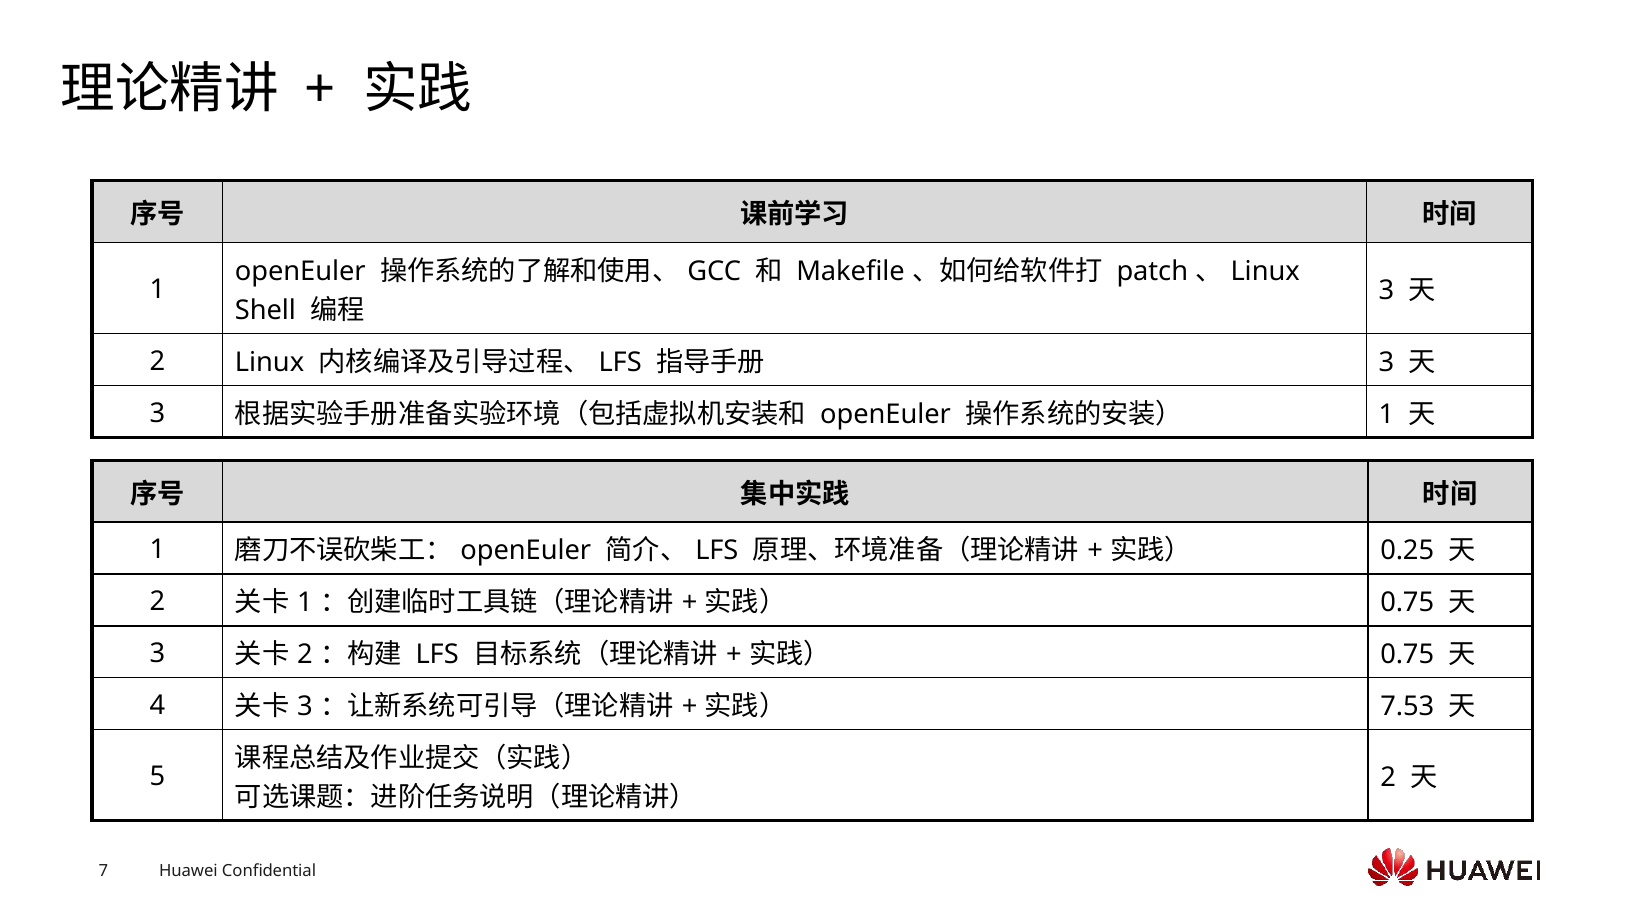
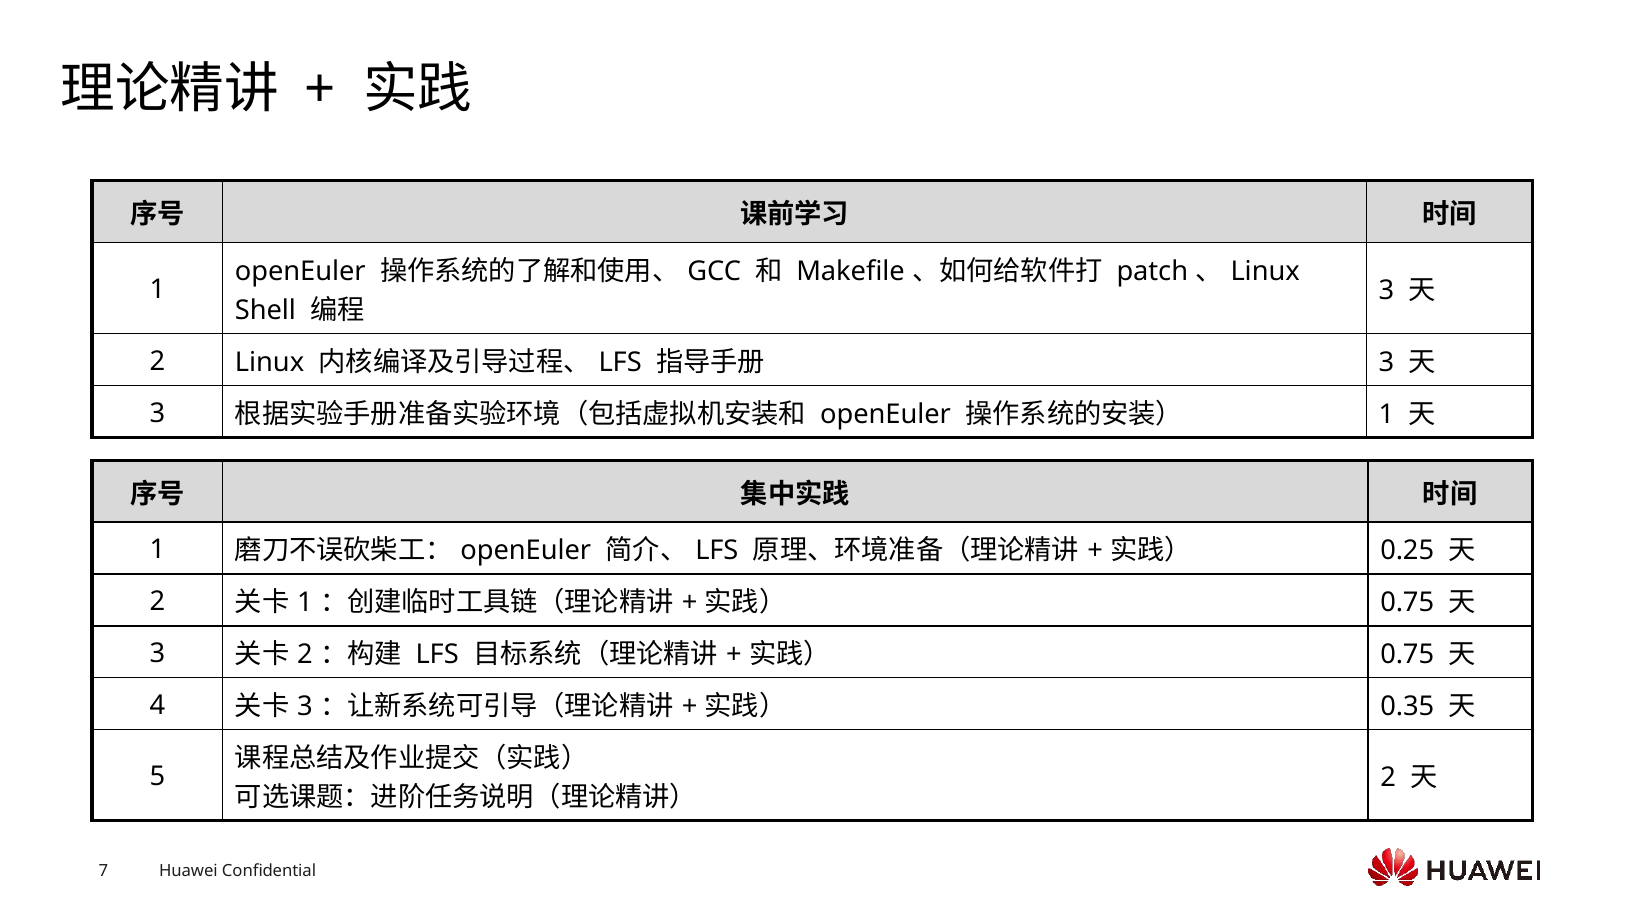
7.53: 7.53 -> 0.35 (1407, 706)
